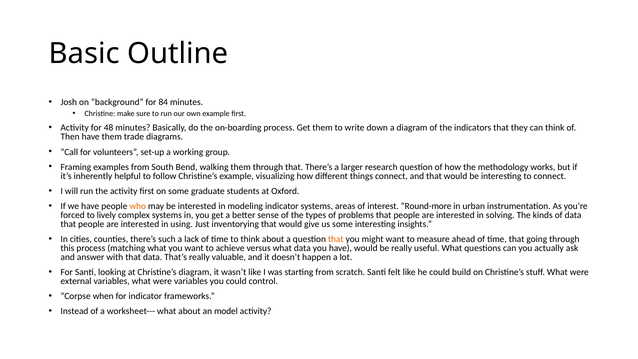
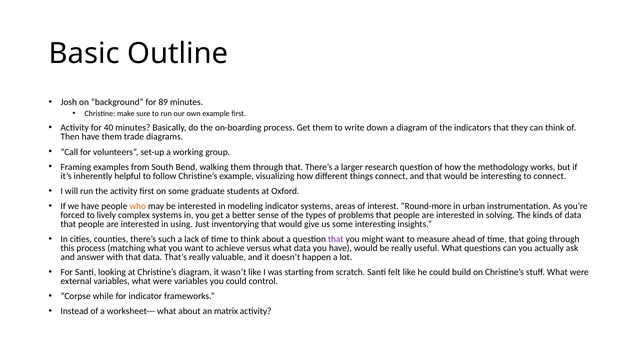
84: 84 -> 89 (163, 102)
48: 48 -> 40 (109, 128)
that colour: orange -> purple (336, 239)
when: when -> while (103, 296)
model: model -> matrix (226, 311)
